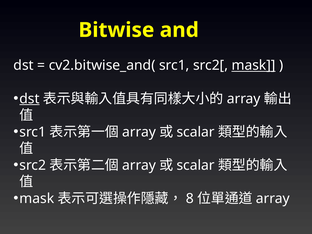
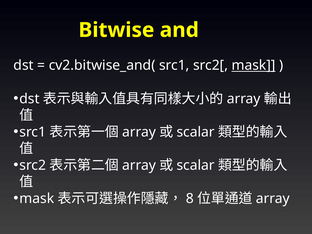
dst underline: present -> none (30, 99)
